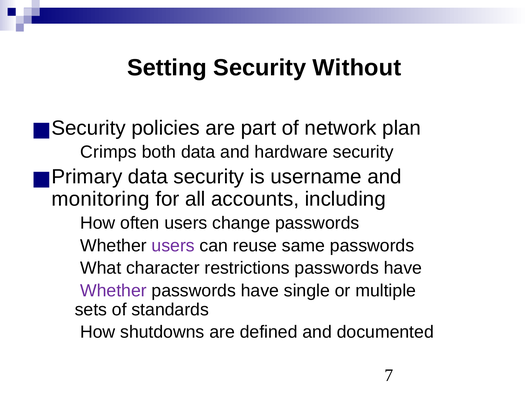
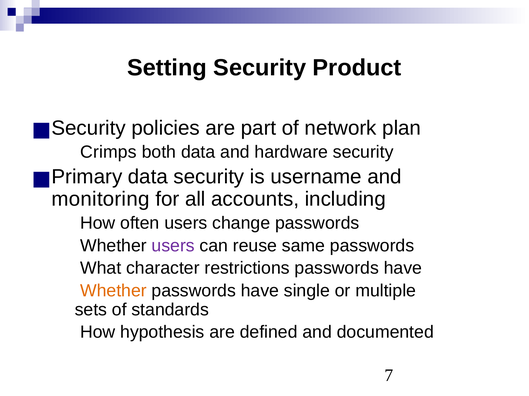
Without: Without -> Product (357, 68)
Whether colour: purple -> orange (113, 291)
shutdowns: shutdowns -> hypothesis (162, 333)
